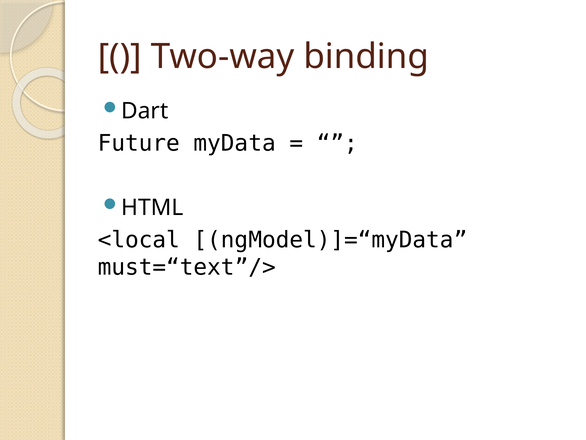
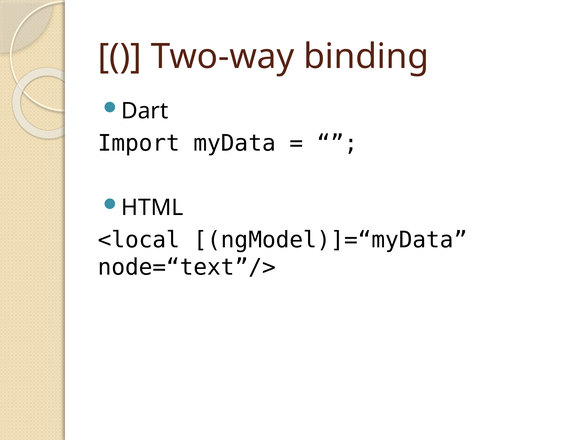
Future: Future -> Import (139, 143)
must=“text”/>: must=“text”/> -> node=“text”/> (187, 267)
